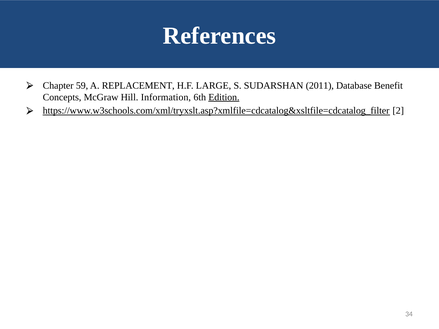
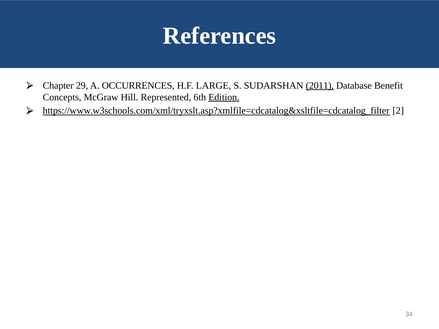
59: 59 -> 29 (82, 86)
REPLACEMENT: REPLACEMENT -> OCCURRENCES (138, 86)
2011 underline: none -> present (320, 86)
Information: Information -> Represented (166, 97)
